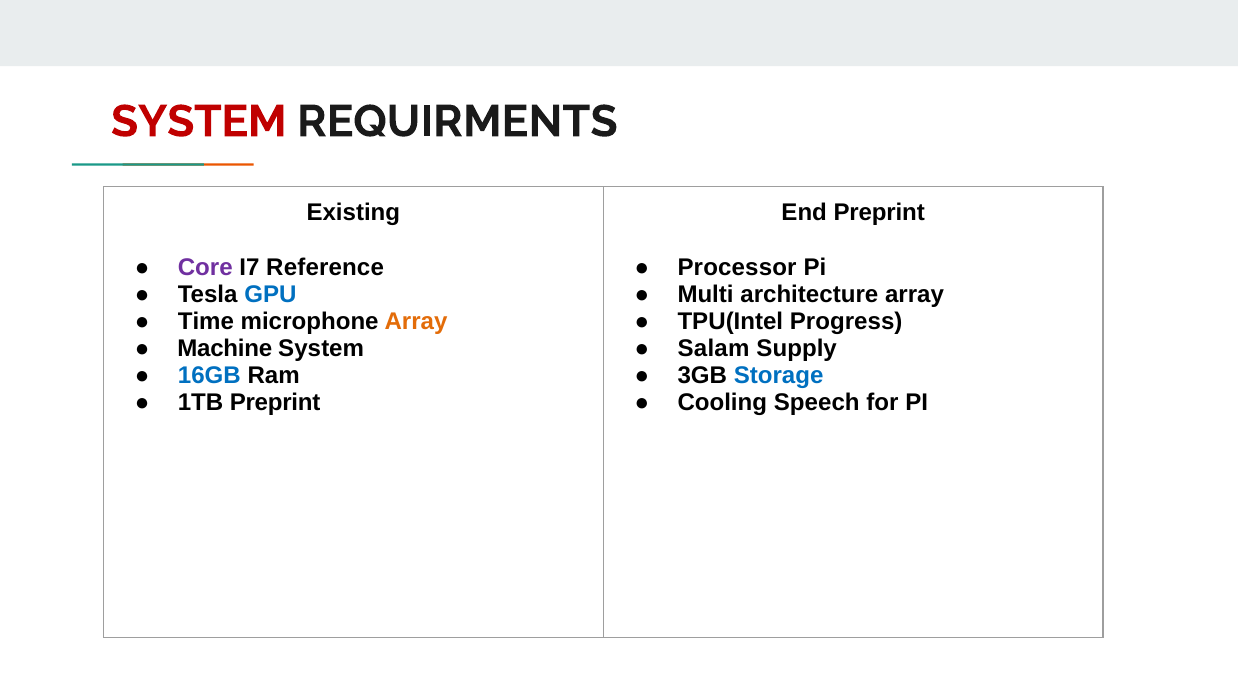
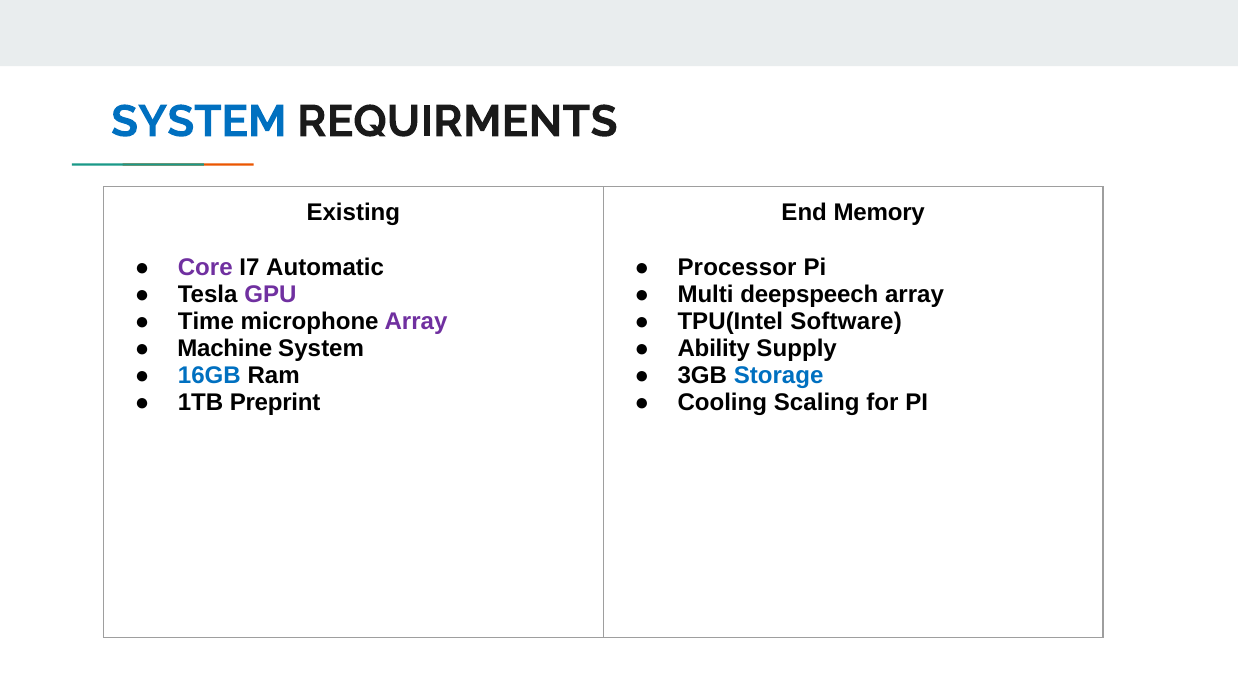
SYSTEM colour: red -> blue (199, 122)
End Preprint: Preprint -> Memory (879, 213)
Reference: Reference -> Automatic (325, 267)
GPU colour: blue -> purple (270, 294)
architecture: architecture -> deepspeech (809, 294)
Array colour: orange -> purple (416, 321)
Progress: Progress -> Software (846, 321)
Salam: Salam -> Ability (714, 348)
Speech: Speech -> Scaling (817, 402)
